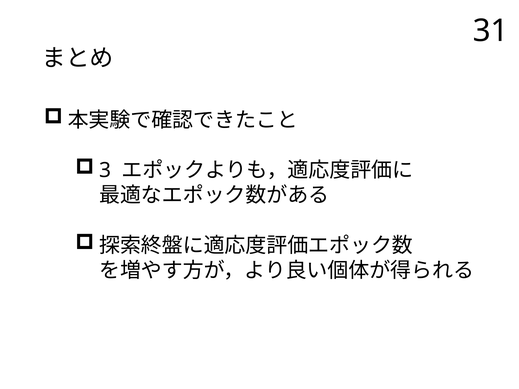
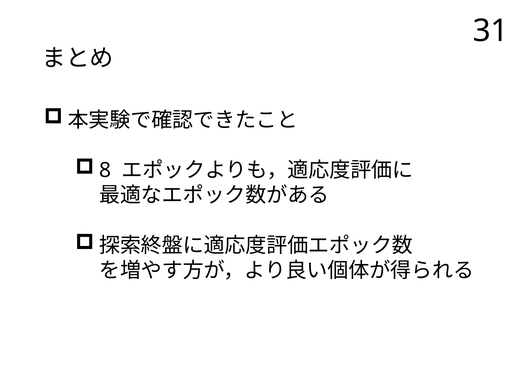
3: 3 -> 8 (105, 170)
